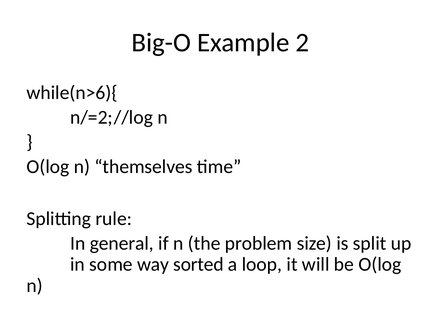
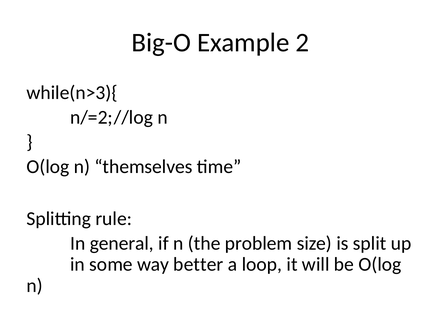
while(n>6){: while(n>6){ -> while(n>3){ (72, 93)
sorted: sorted -> better (198, 264)
